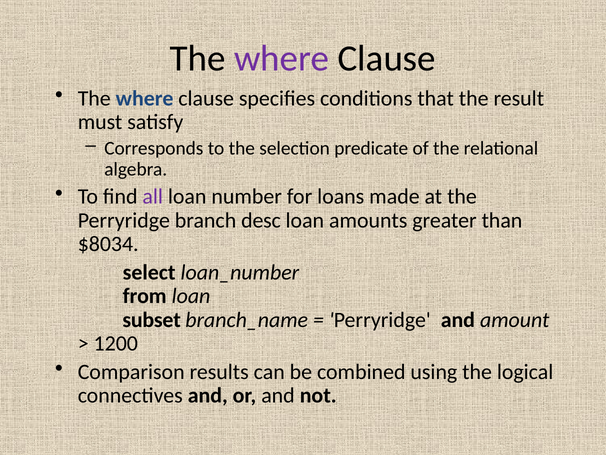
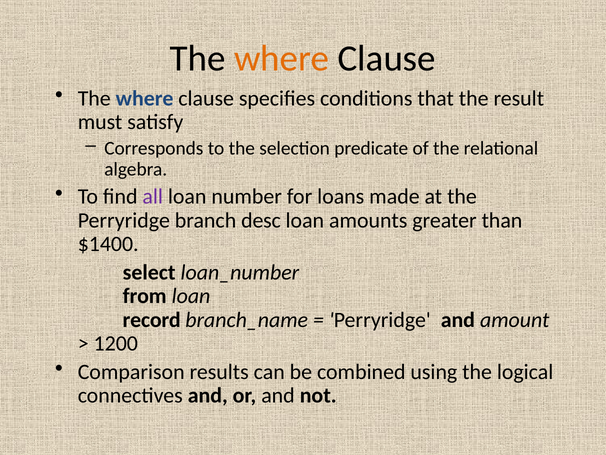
where colour: purple -> orange (282, 59)
$8034: $8034 -> $1400 (108, 244)
subset: subset -> record (152, 319)
